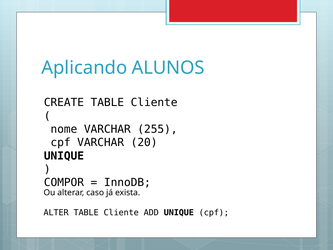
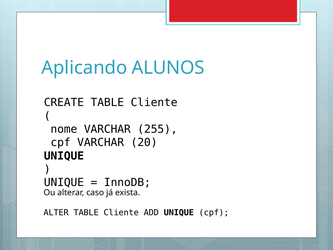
COMPOR: COMPOR -> UNIQUE (64, 182)
